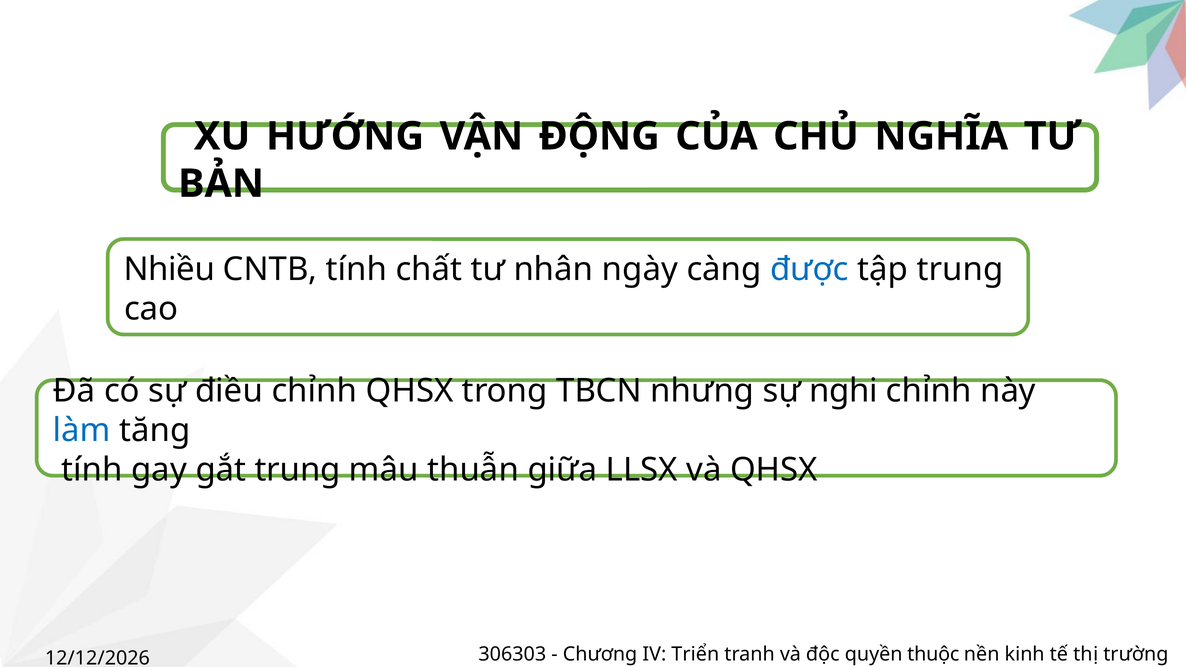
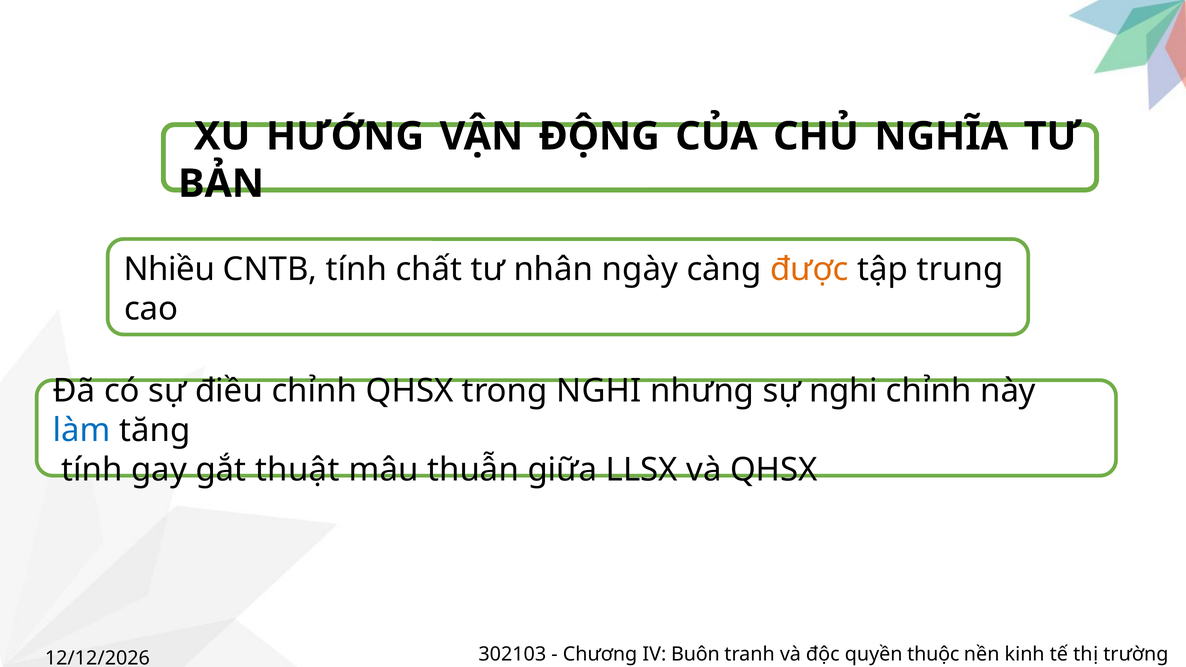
được colour: blue -> orange (809, 269)
trong TBCN: TBCN -> NGHI (599, 391)
gắt trung: trung -> thuật (297, 470)
306303: 306303 -> 302103 (512, 654)
Triển: Triển -> Buôn (695, 654)
